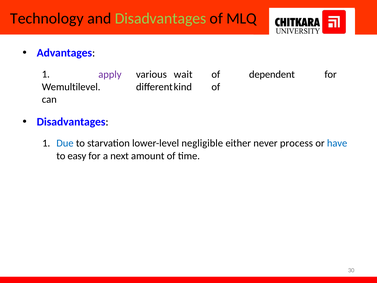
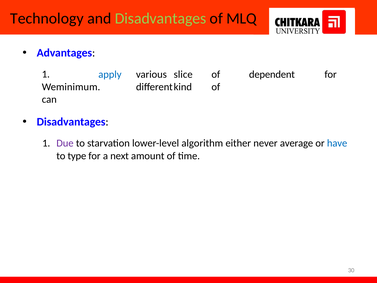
apply colour: purple -> blue (110, 74)
wait: wait -> slice (183, 74)
multilevel: multilevel -> minimum (78, 87)
Due colour: blue -> purple (65, 143)
negligible: negligible -> algorithm (202, 143)
process: process -> average (297, 143)
easy: easy -> type (77, 156)
